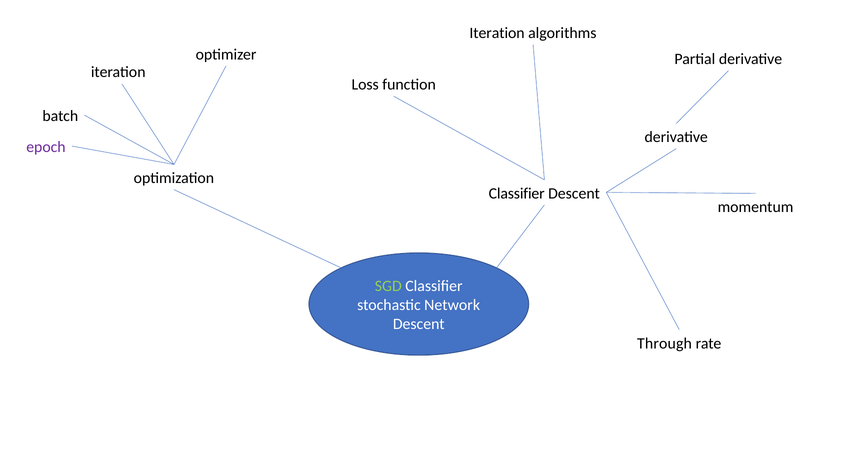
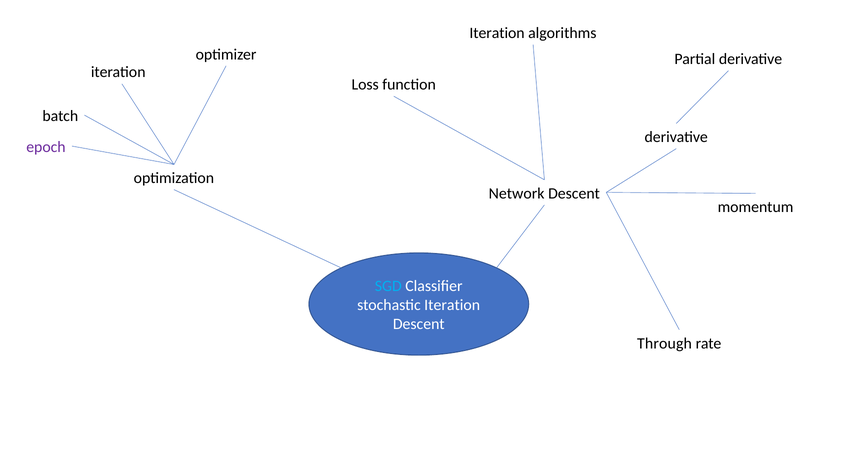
Classifier: Classifier -> Network (517, 194)
SGD colour: light green -> light blue (388, 286)
stochastic Network: Network -> Iteration (452, 305)
